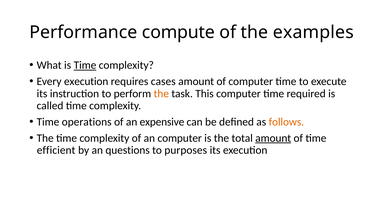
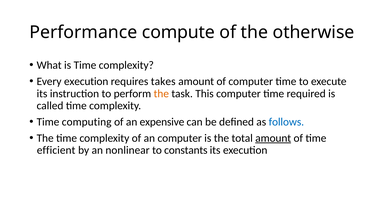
examples: examples -> otherwise (314, 32)
Time underline: present -> none (85, 65)
cases: cases -> takes (163, 81)
operations: operations -> computing (87, 122)
follows colour: orange -> blue (286, 122)
questions: questions -> nonlinear (128, 150)
purposes: purposes -> constants (186, 150)
